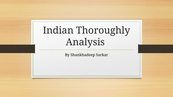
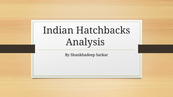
Thoroughly: Thoroughly -> Hatchbacks (103, 31)
